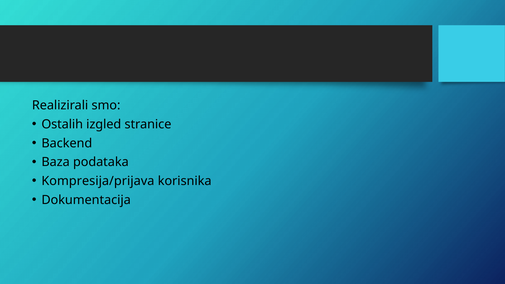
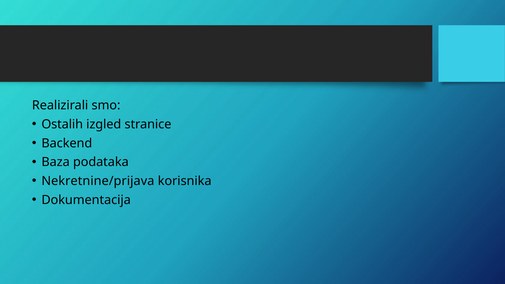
Kompresija/prijava: Kompresija/prijava -> Nekretnine/prijava (98, 181)
